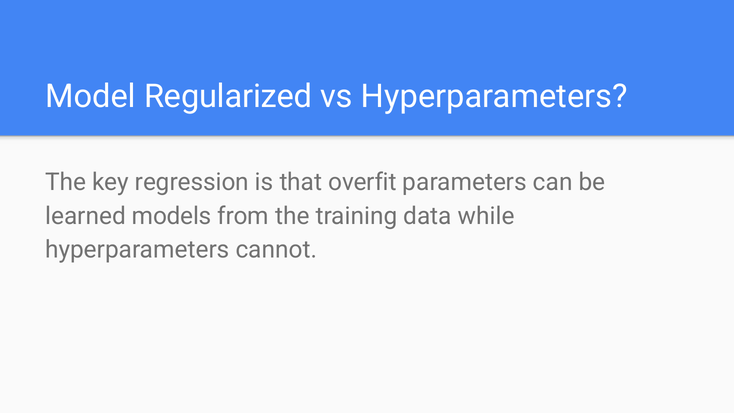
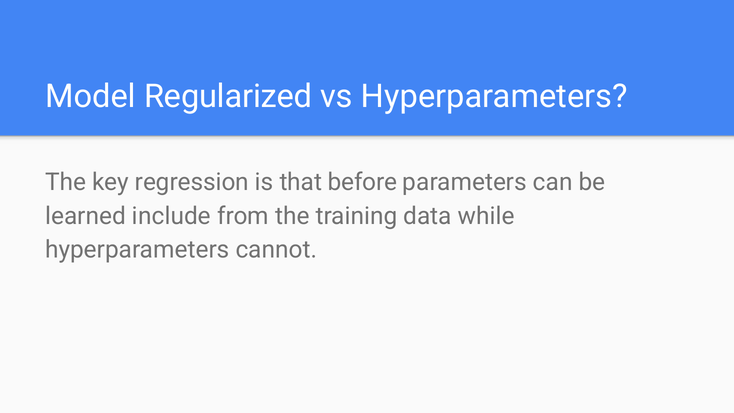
overfit: overfit -> before (362, 182)
models: models -> include (171, 216)
